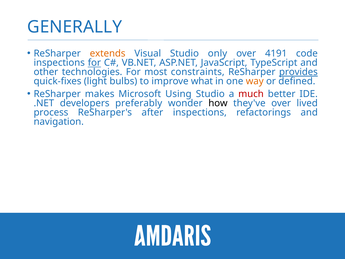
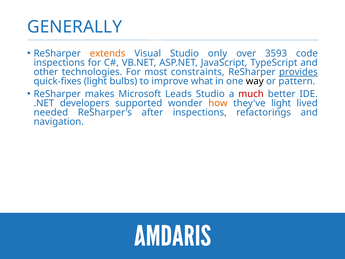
4191: 4191 -> 3593 (276, 54)
for underline: present -> none (94, 63)
way colour: orange -> black (255, 81)
defined: defined -> pattern (297, 81)
Using: Using -> Leads (178, 94)
preferably: preferably -> supported (139, 103)
how colour: black -> orange (218, 103)
they've over: over -> light (281, 103)
process: process -> needed (51, 112)
